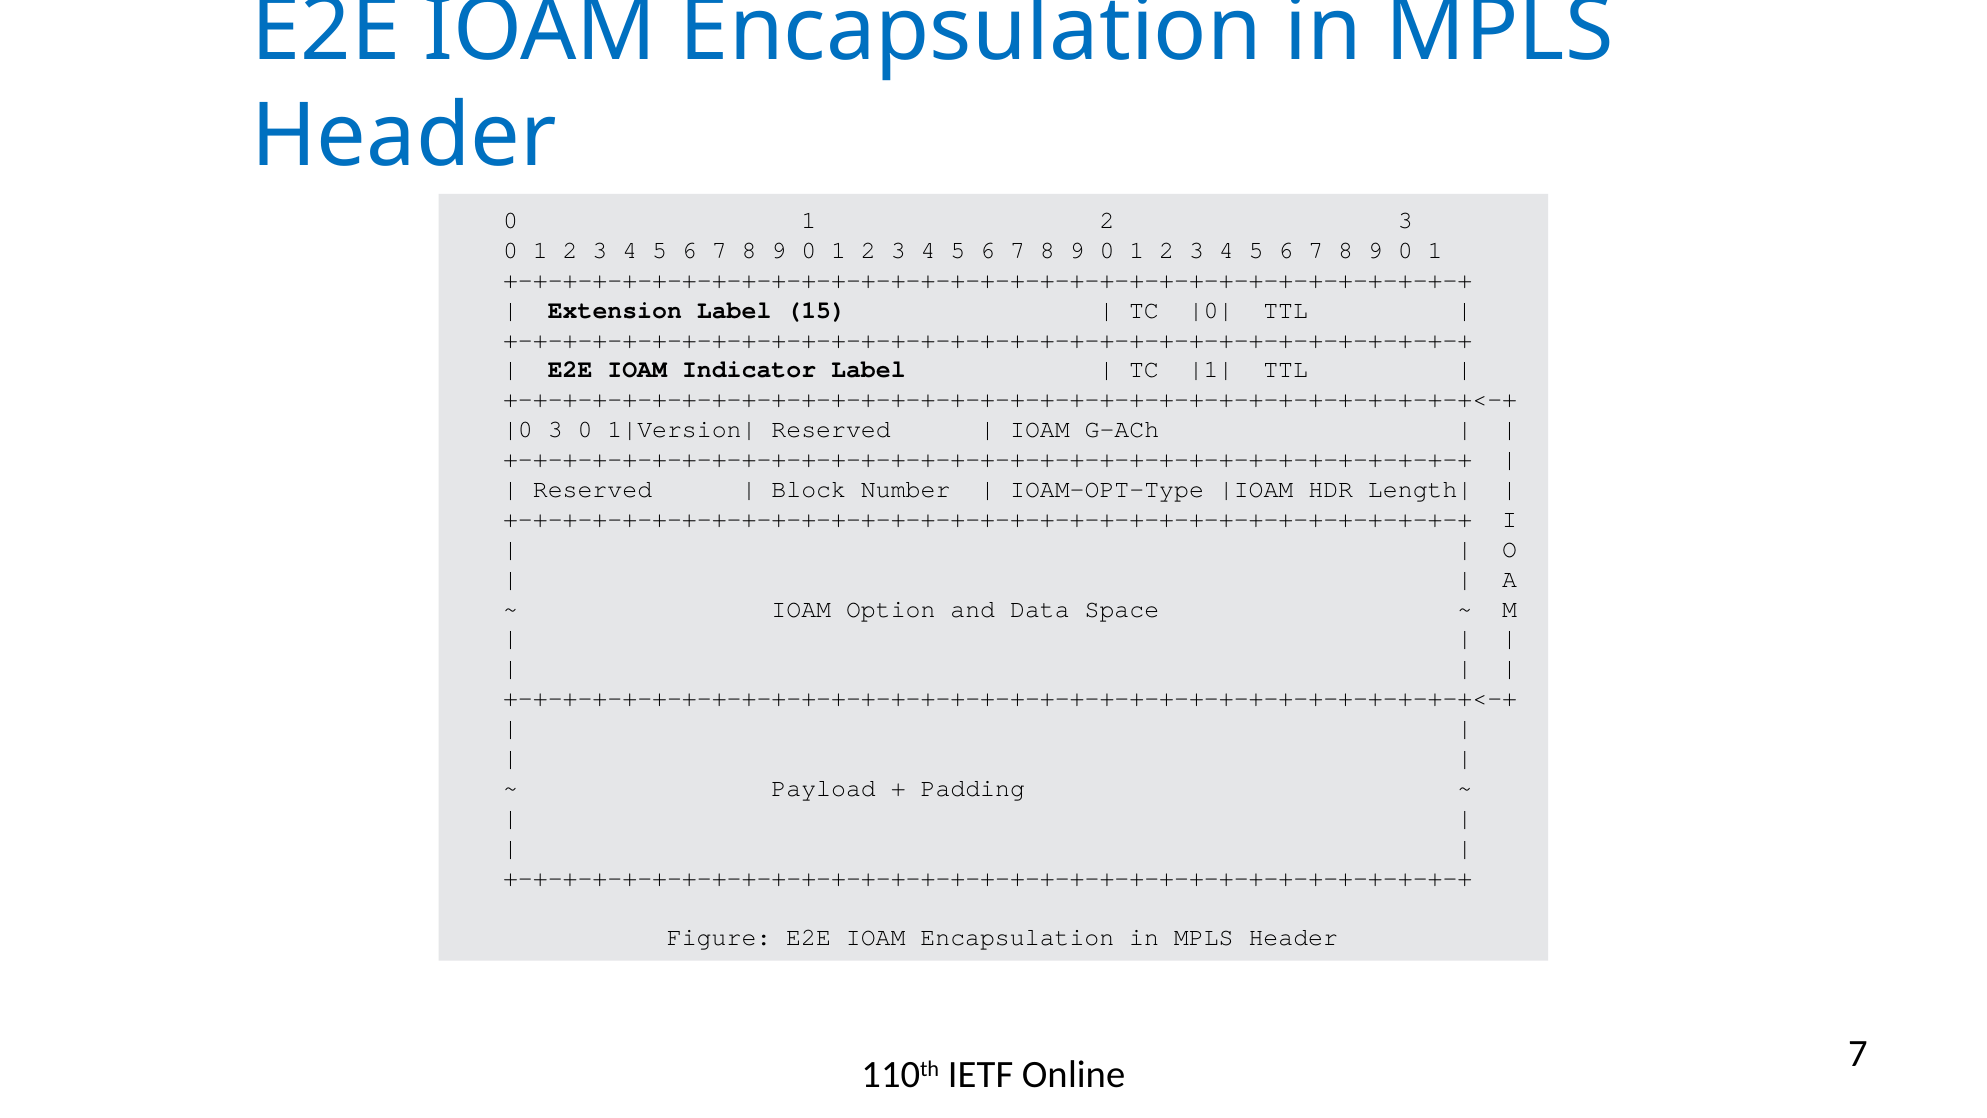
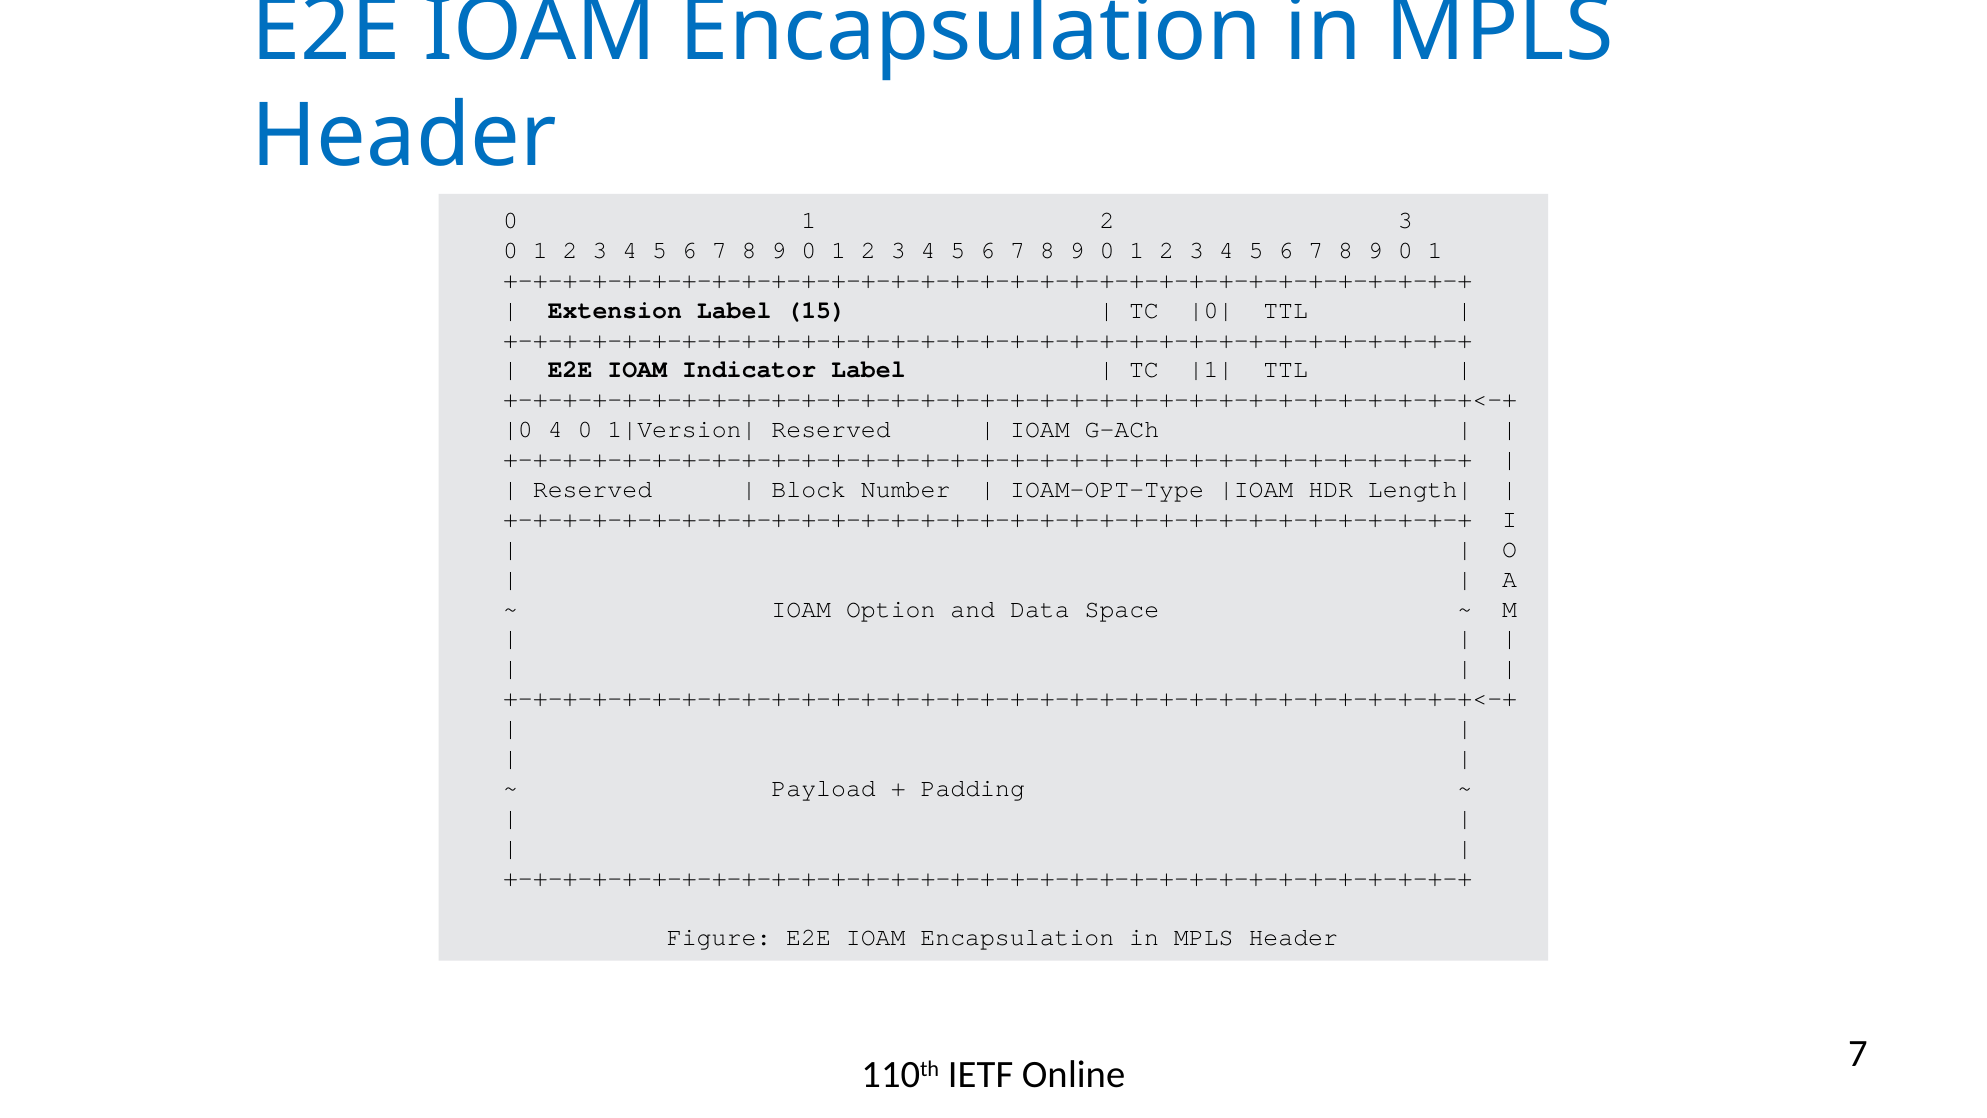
3: 3 -> 4 (555, 429)
